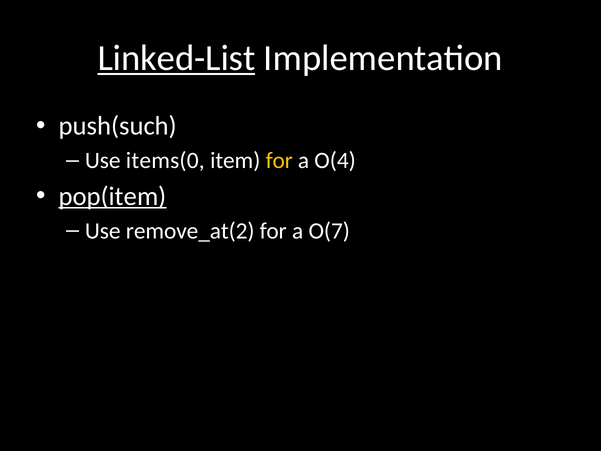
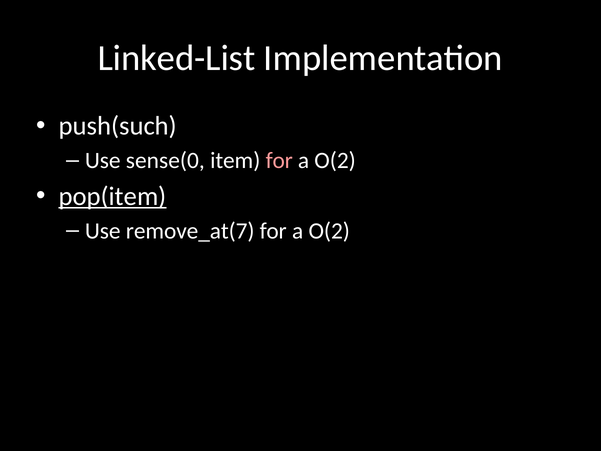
Linked-List underline: present -> none (177, 58)
items(0: items(0 -> sense(0 (165, 161)
for colour: yellow -> pink (279, 161)
O(4: O(4 -> O(2 (335, 161)
remove_at(2: remove_at(2 -> remove_at(7 (190, 231)
O(7: O(7 -> O(2 (329, 231)
